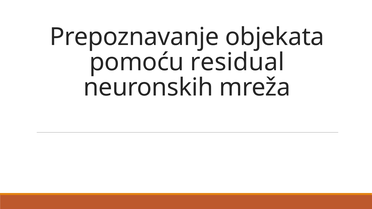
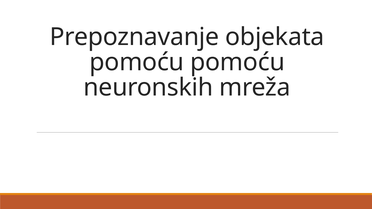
pomoću residual: residual -> pomoću (237, 62)
